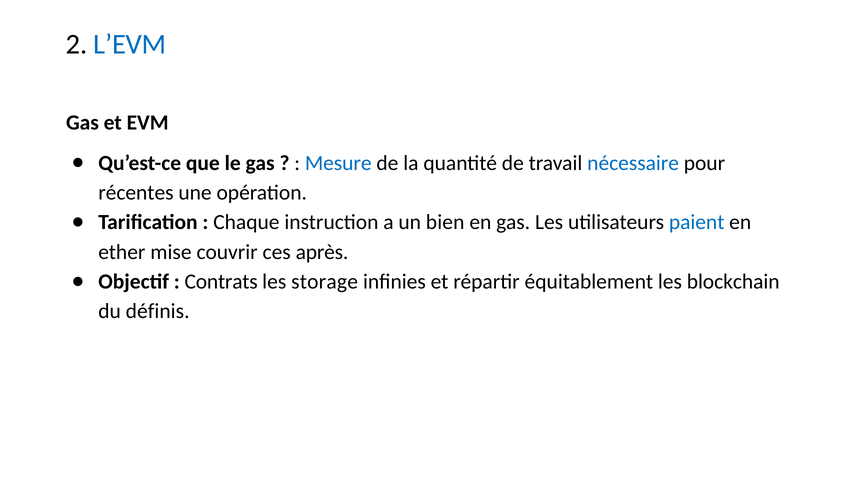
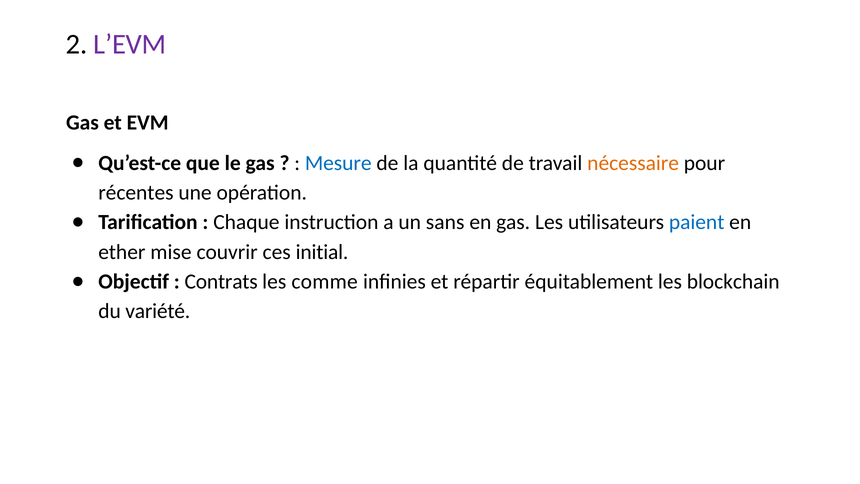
L’EVM colour: blue -> purple (130, 44)
nécessaire colour: blue -> orange (633, 163)
bien: bien -> sans (445, 222)
après: après -> initial (322, 252)
storage: storage -> comme (325, 281)
définis: définis -> variété (158, 311)
